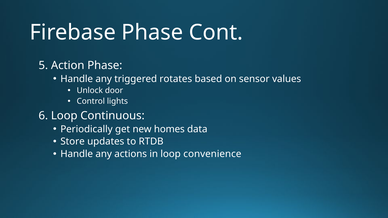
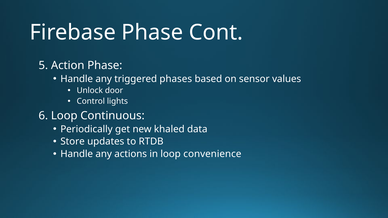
rotates: rotates -> phases (176, 79)
homes: homes -> khaled (169, 129)
